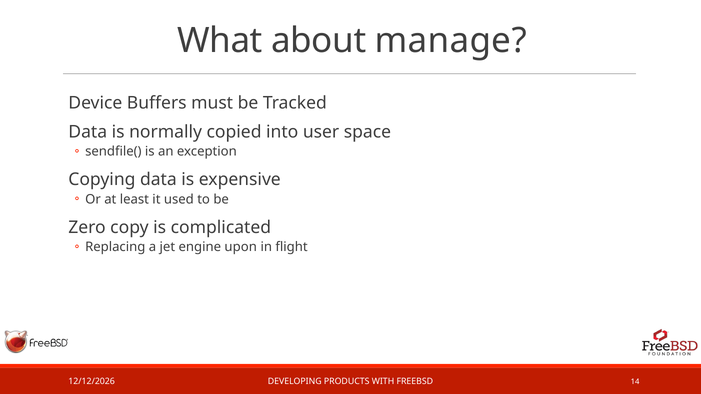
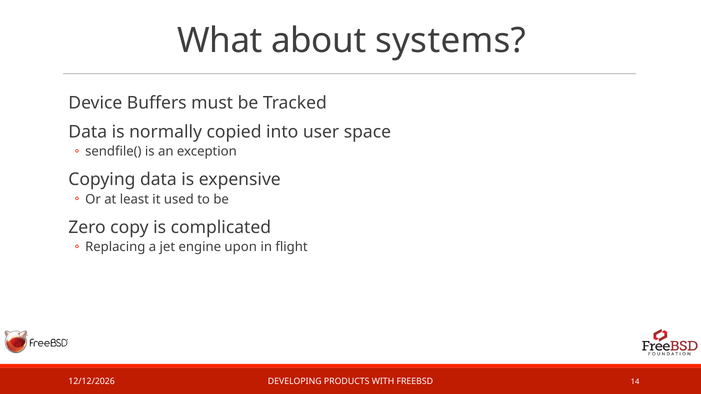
manage: manage -> systems (451, 41)
